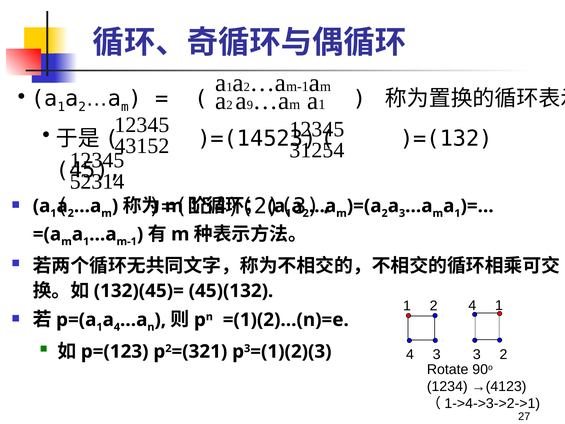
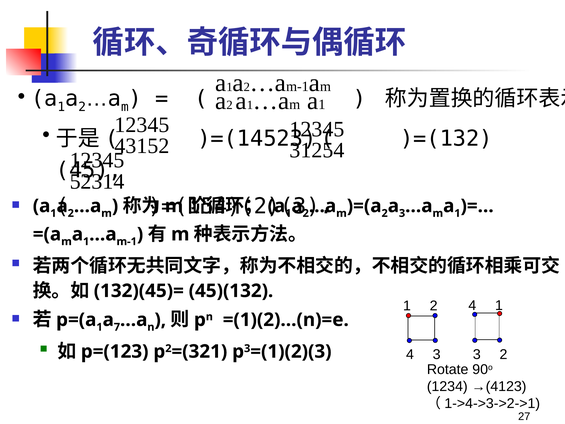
9: 9 -> 1 (250, 105)
4: 4 -> 7 (117, 327)
